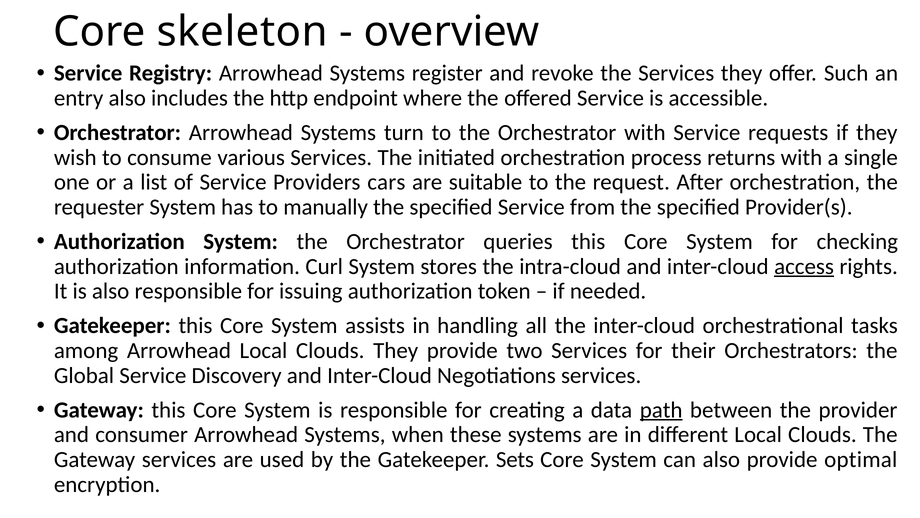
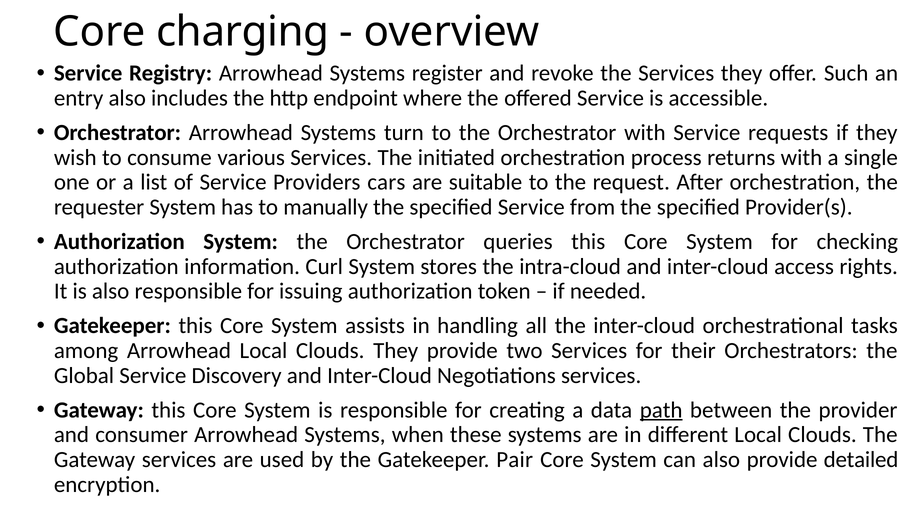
skeleton: skeleton -> charging (243, 32)
access underline: present -> none (804, 266)
Sets: Sets -> Pair (515, 459)
optimal: optimal -> detailed (861, 459)
